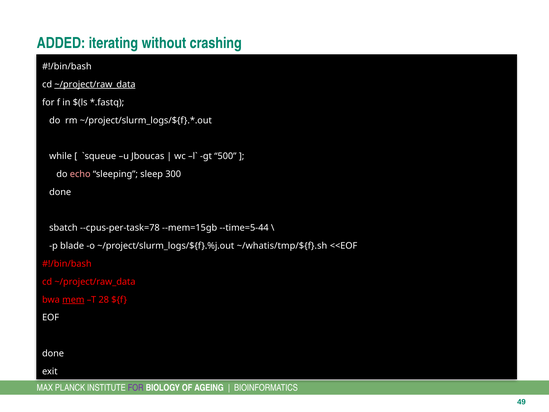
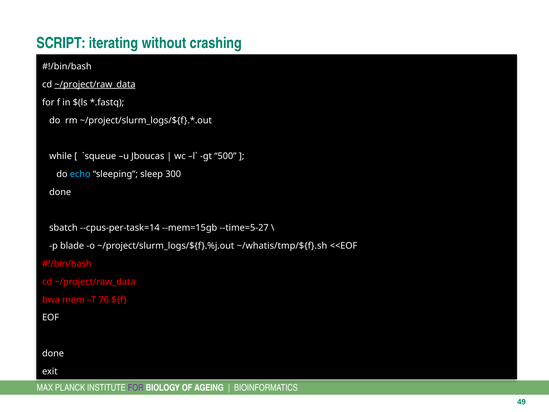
ADDED: ADDED -> SCRIPT (61, 43)
echo colour: pink -> light blue (80, 174)
--cpus-per-task=78: --cpus-per-task=78 -> --cpus-per-task=14 (120, 228)
--time=5-44: --time=5-44 -> --time=5-27 (244, 228)
mem underline: present -> none (73, 299)
28: 28 -> 76 (104, 299)
